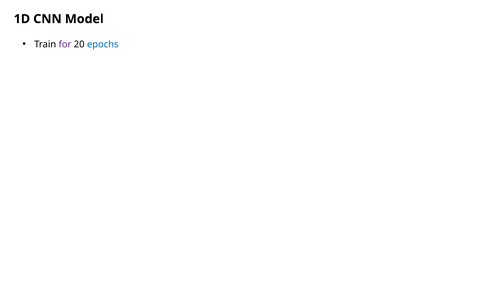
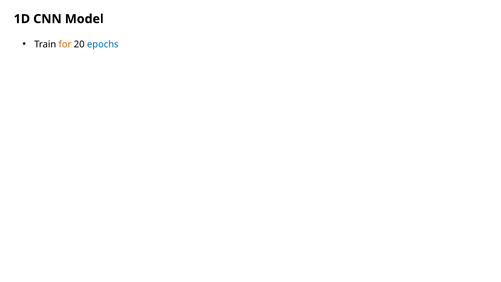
for colour: purple -> orange (65, 44)
